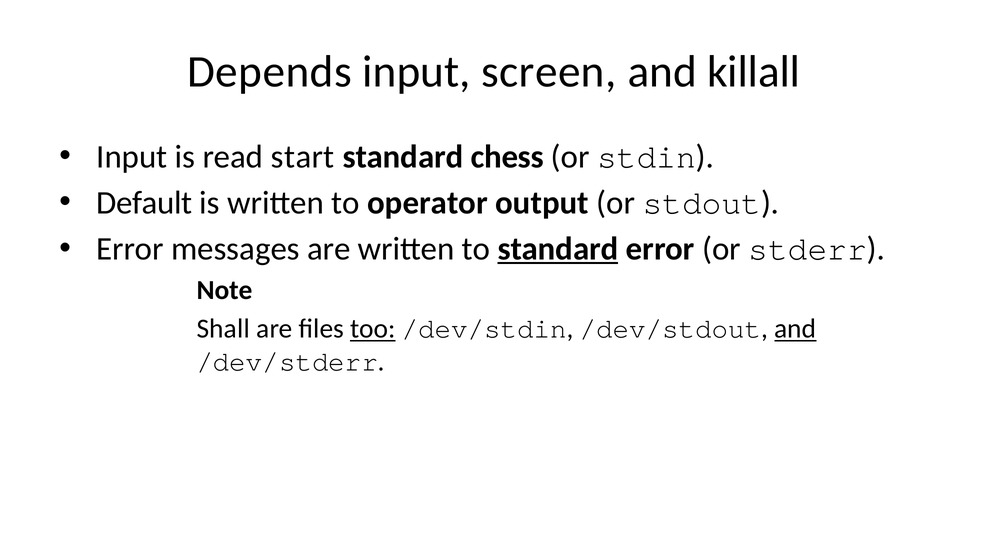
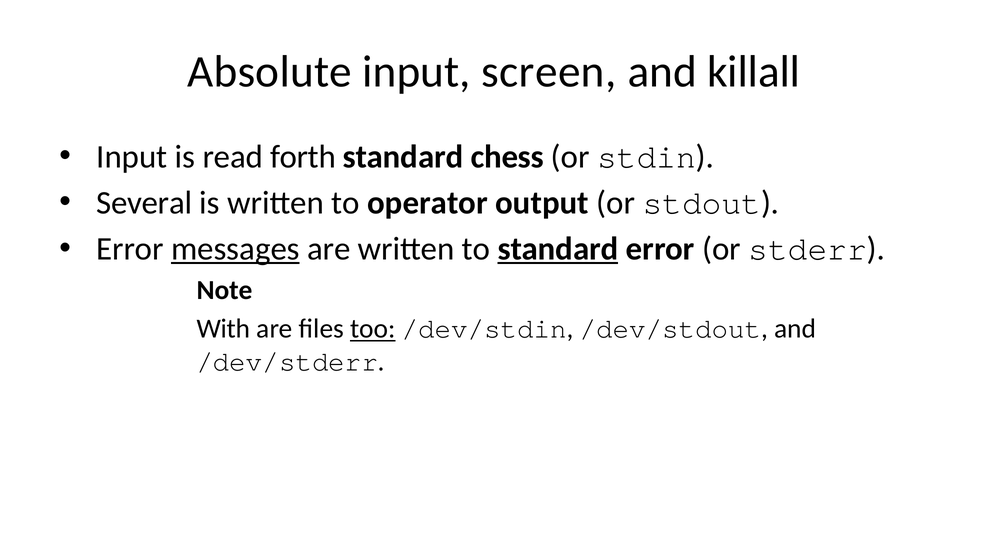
Depends: Depends -> Absolute (270, 72)
start: start -> forth (303, 157)
Default: Default -> Several (144, 203)
messages underline: none -> present (235, 249)
Shall: Shall -> With (223, 329)
and underline: present -> none (795, 329)
